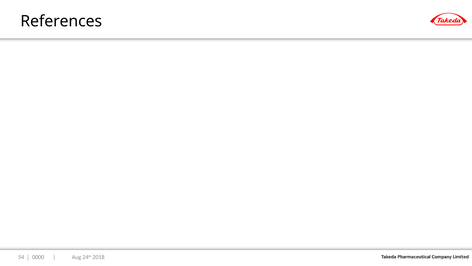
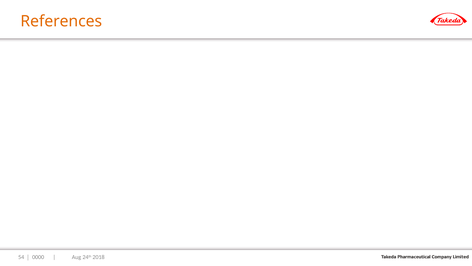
References colour: black -> orange (61, 21)
